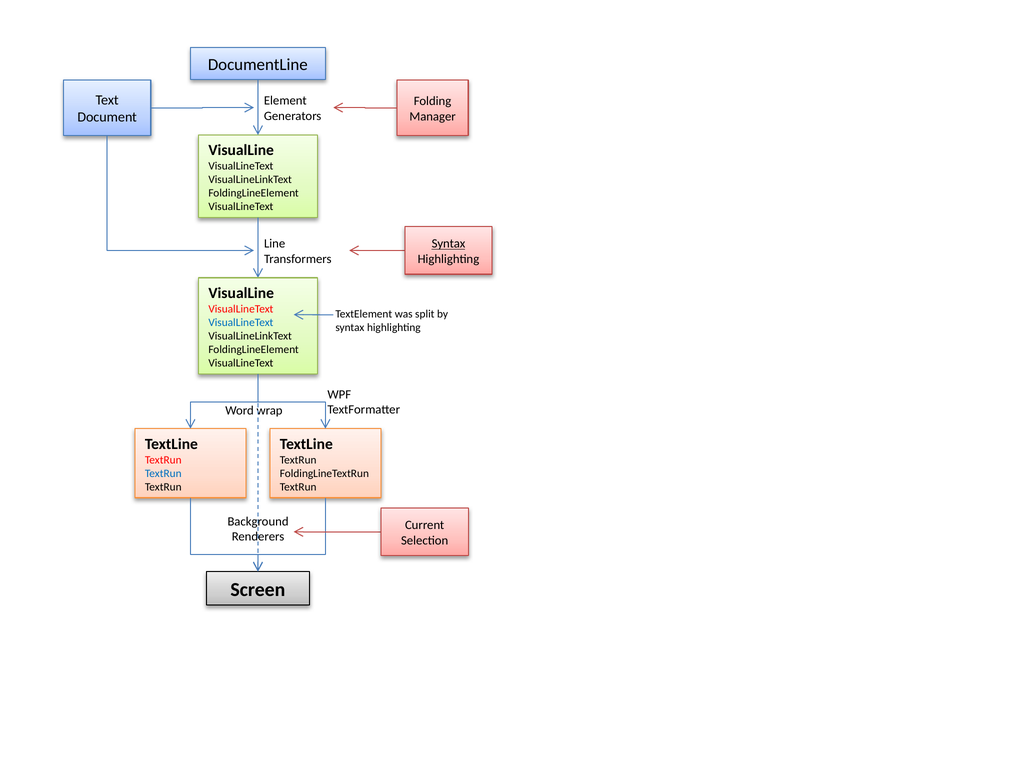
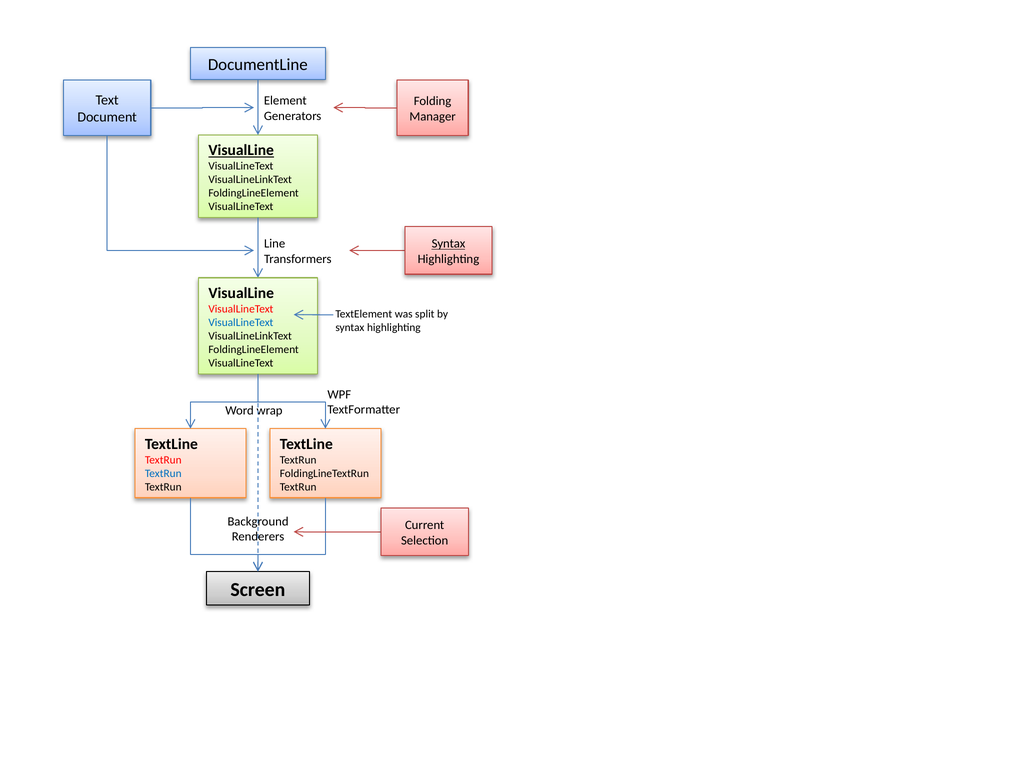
VisualLine underline: none -> present (241, 150)
